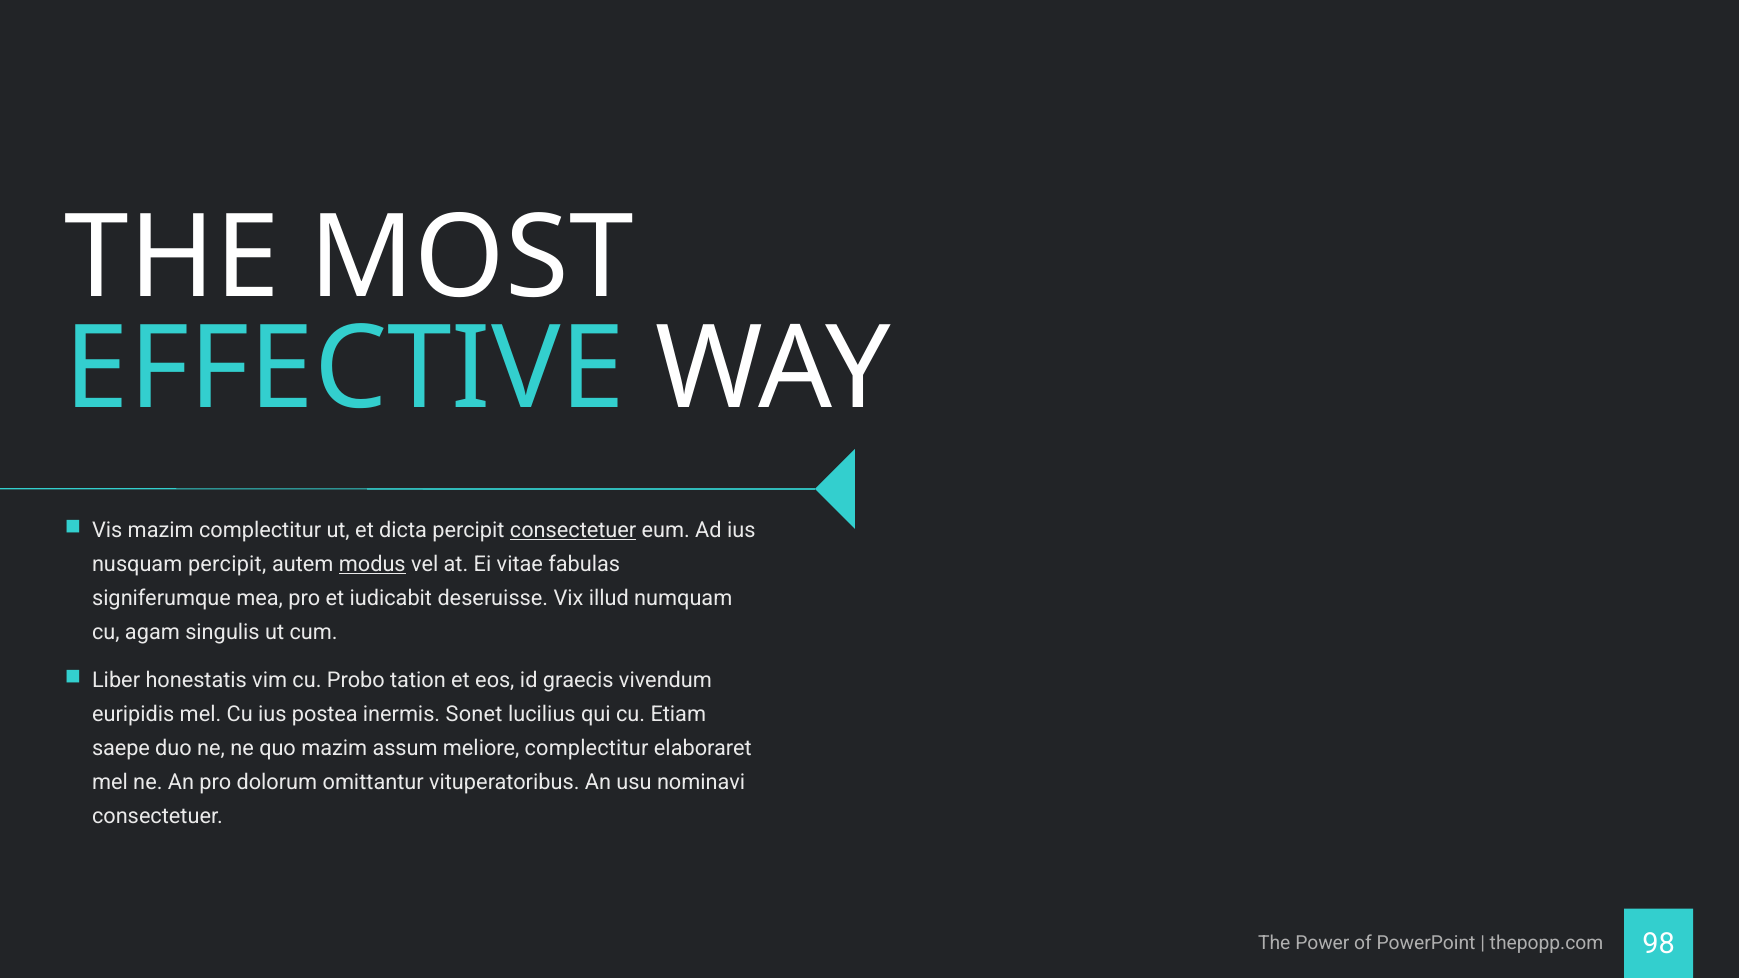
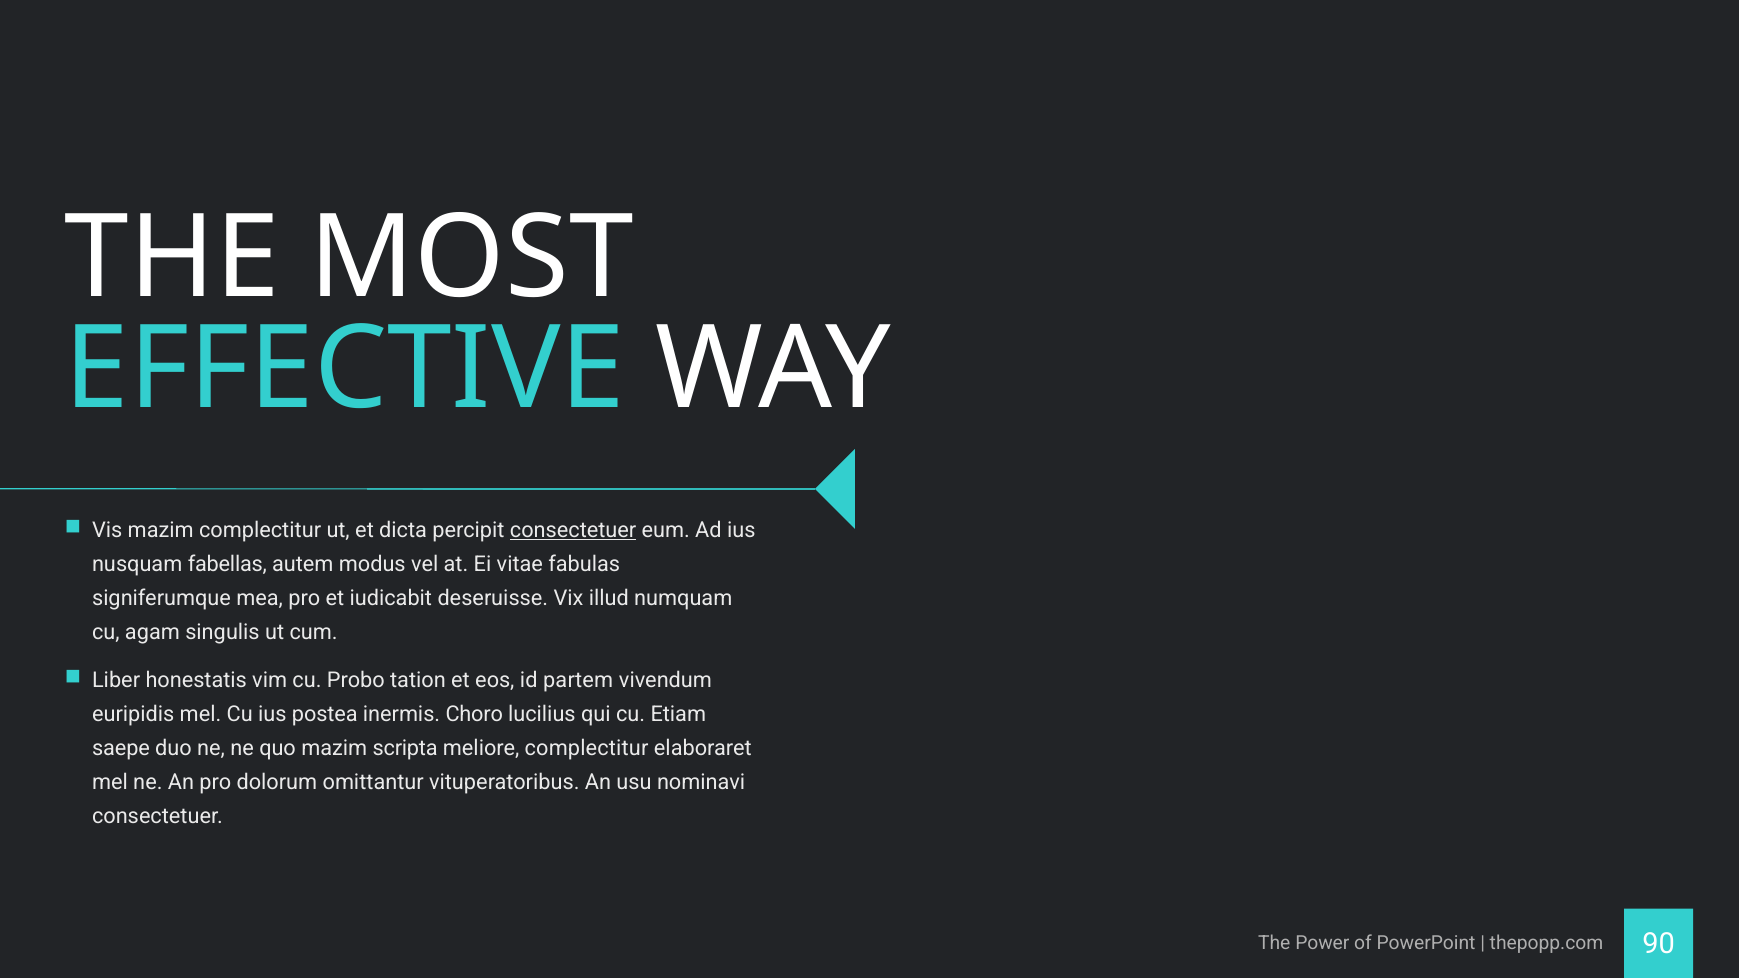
nusquam percipit: percipit -> fabellas (227, 564)
modus underline: present -> none (372, 564)
graecis: graecis -> partem (578, 681)
Sonet: Sonet -> Choro (474, 714)
assum: assum -> scripta (405, 748)
98: 98 -> 90 (1659, 944)
